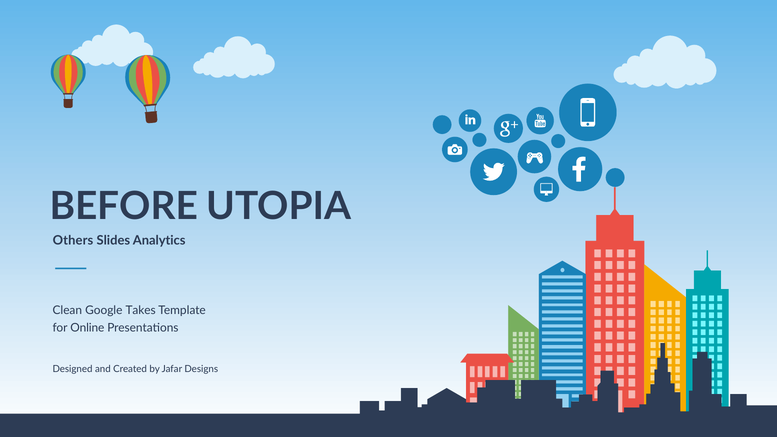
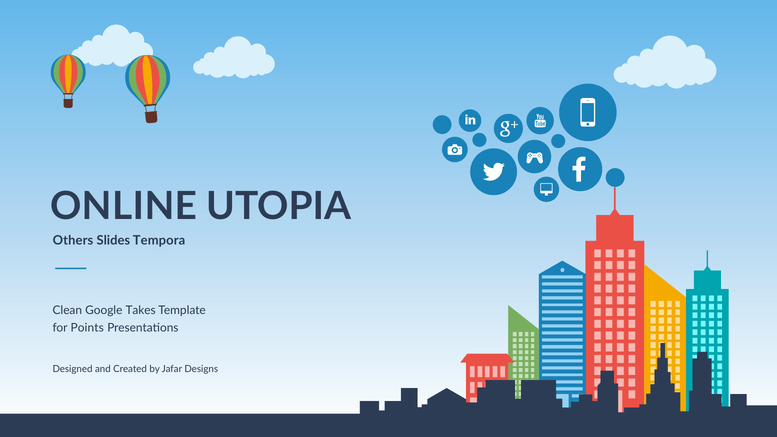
BEFORE: BEFORE -> ONLINE (124, 207)
Analytics: Analytics -> Tempora (159, 241)
Online: Online -> Points (87, 328)
